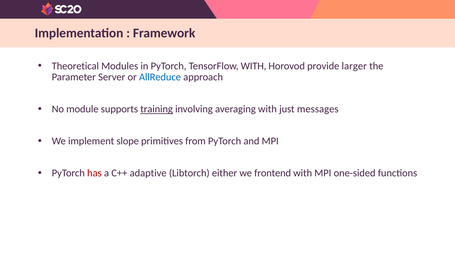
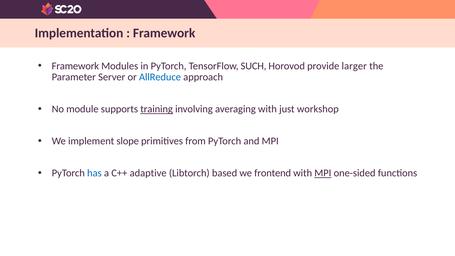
Theoretical: Theoretical -> Framework (75, 66)
TensorFlow WITH: WITH -> SUCH (254, 66)
messages: messages -> workshop (318, 109)
has colour: red -> blue (94, 173)
either: either -> based (225, 173)
MPI underline: none -> present (323, 173)
